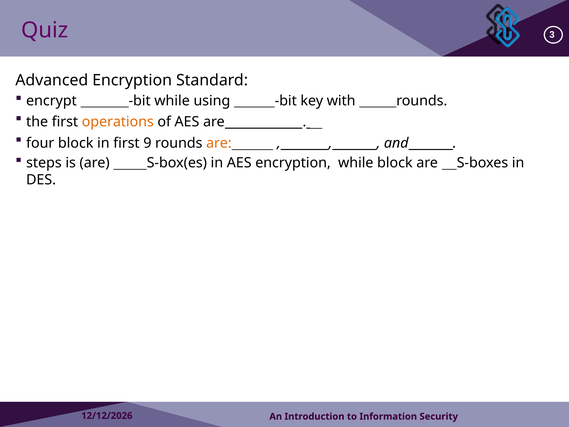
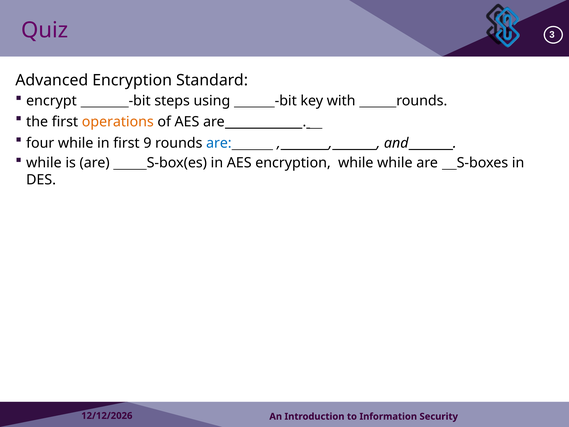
bit while: while -> steps (172, 101)
four block: block -> while (76, 143)
are colour: orange -> blue (219, 143)
steps: steps -> while (44, 163)
while block: block -> while (395, 163)
